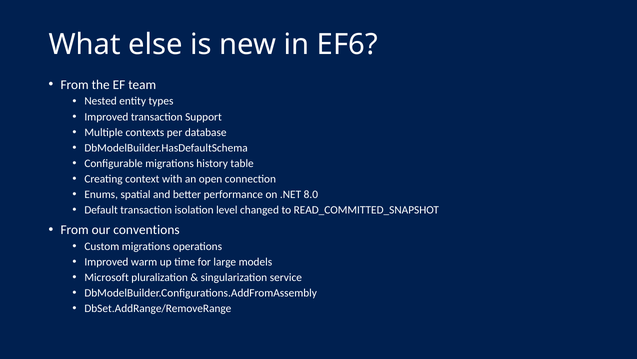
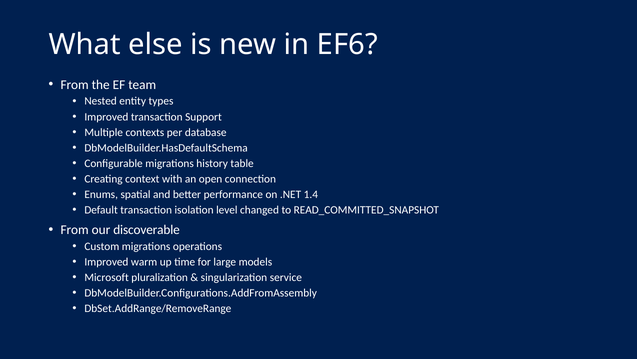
8.0: 8.0 -> 1.4 (311, 194)
conventions: conventions -> discoverable (147, 229)
